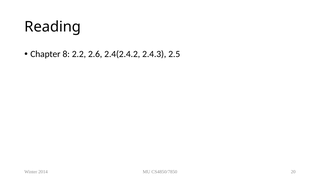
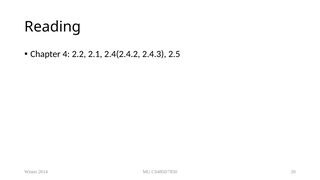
8: 8 -> 4 (66, 54)
2.6: 2.6 -> 2.1 (95, 54)
